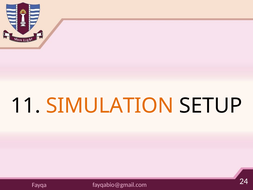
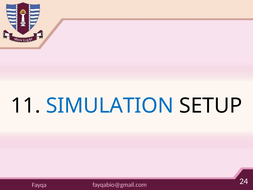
SIMULATION colour: orange -> blue (110, 106)
